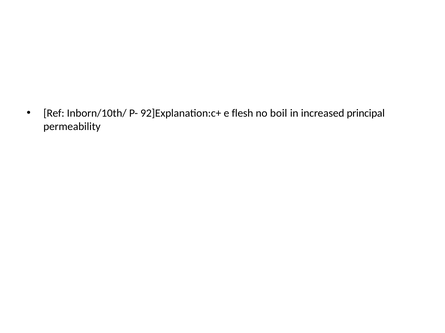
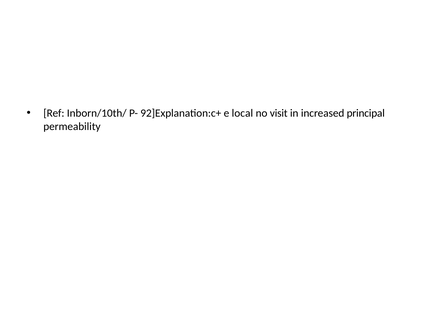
flesh: flesh -> local (242, 114)
boil: boil -> visit (279, 114)
